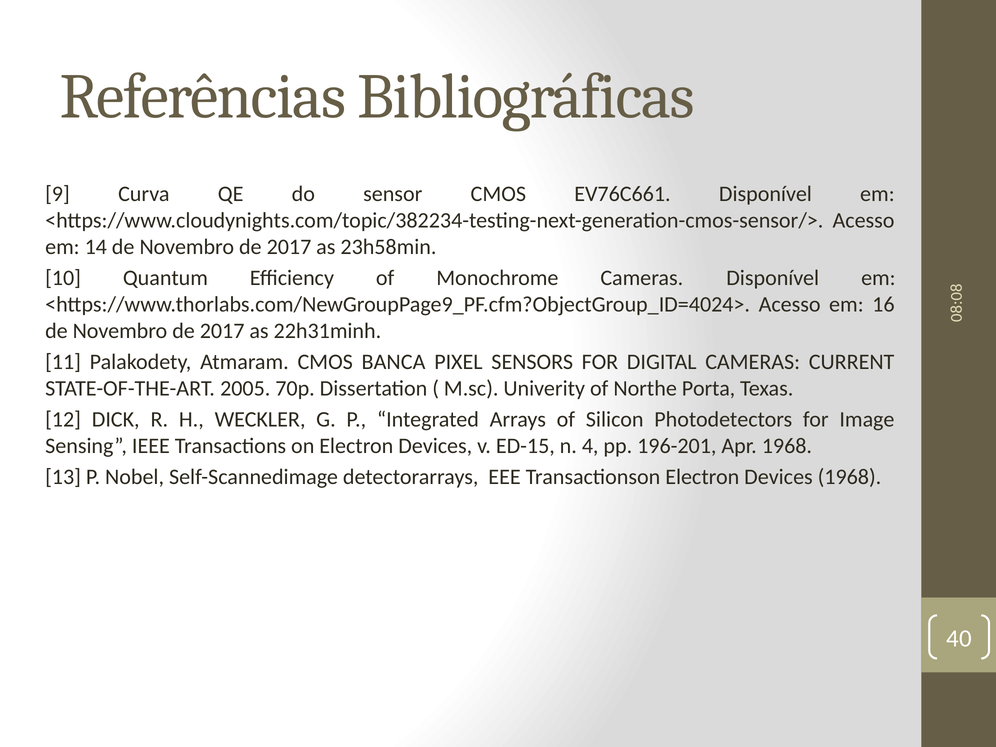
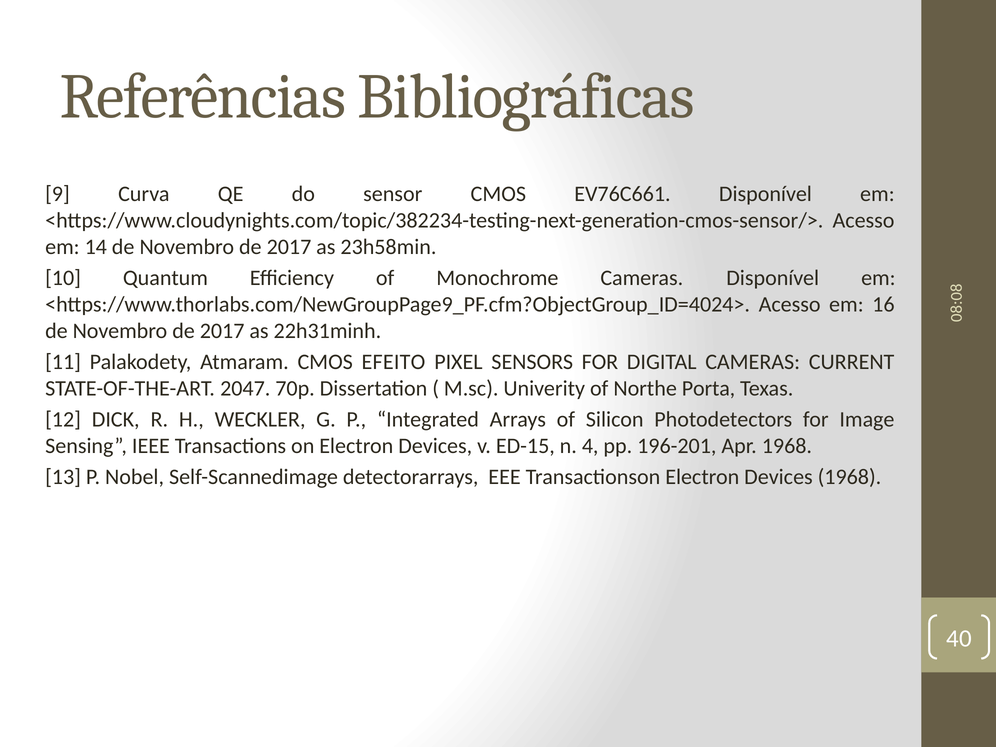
BANCA: BANCA -> EFEITO (393, 362)
2005: 2005 -> 2047 (245, 388)
